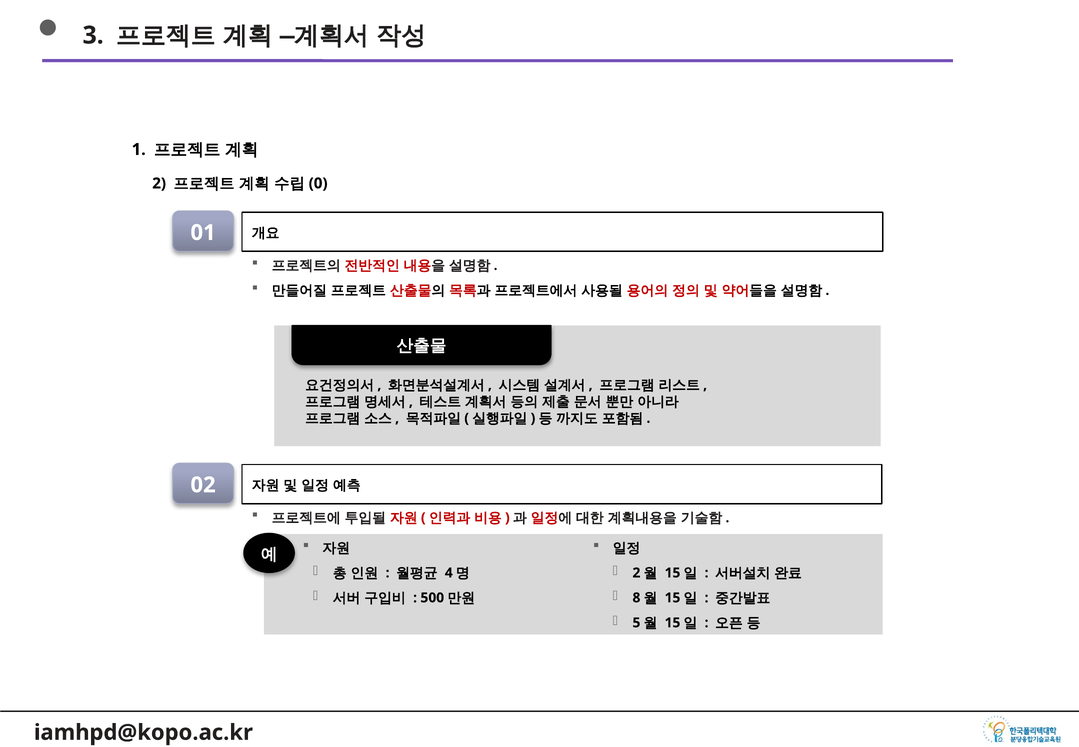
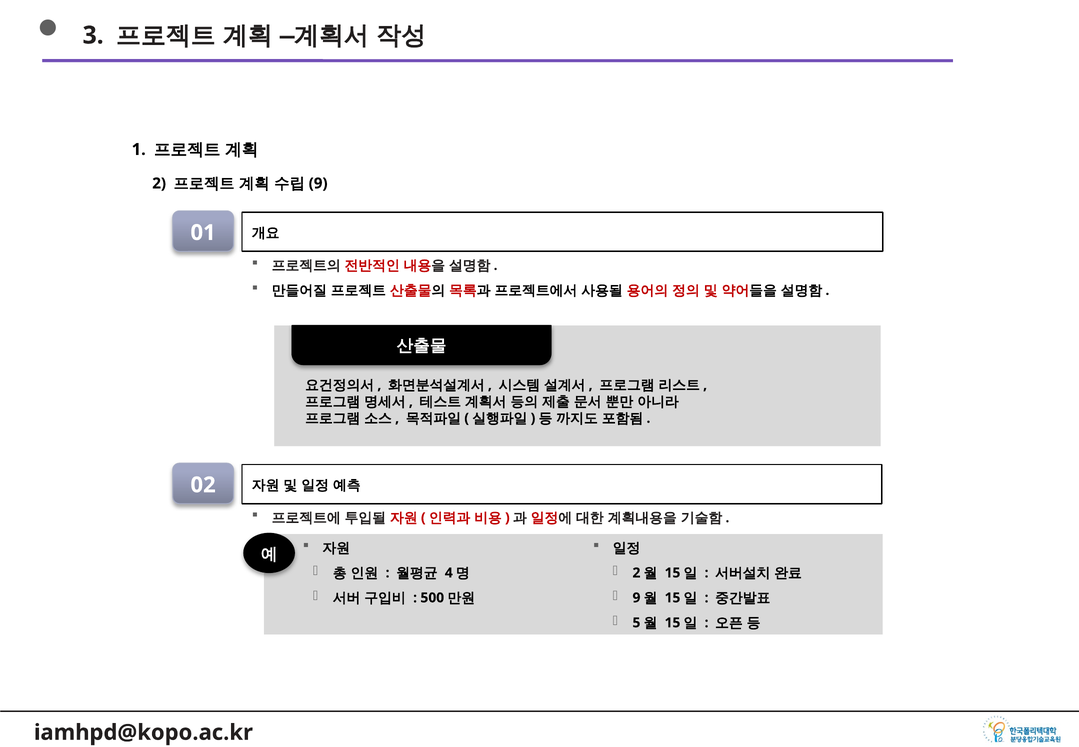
0: 0 -> 9 (318, 183)
8: 8 -> 9 (636, 598)
